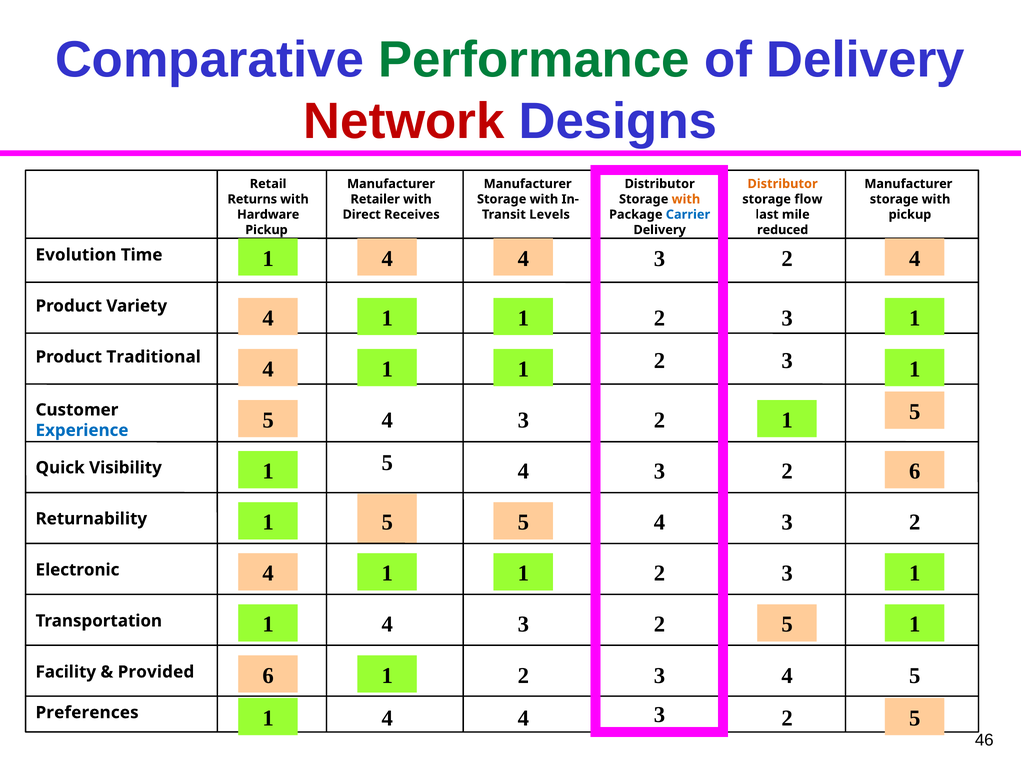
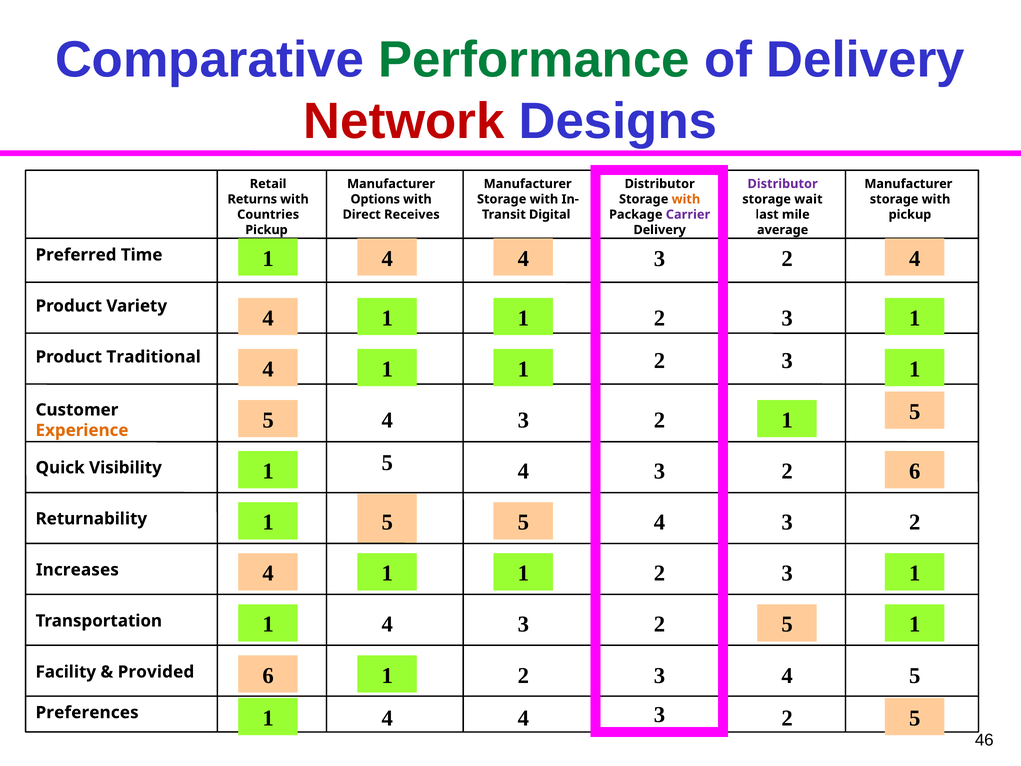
Distributor colour: orange -> purple (783, 184)
Retailer: Retailer -> Options (375, 199)
flow: flow -> wait (808, 199)
Hardware: Hardware -> Countries (268, 214)
Levels: Levels -> Digital (550, 214)
Carrier colour: blue -> purple (688, 214)
reduced: reduced -> average (783, 230)
Evolution: Evolution -> Preferred (76, 255)
Experience colour: blue -> orange (82, 430)
Electronic: Electronic -> Increases (77, 570)
